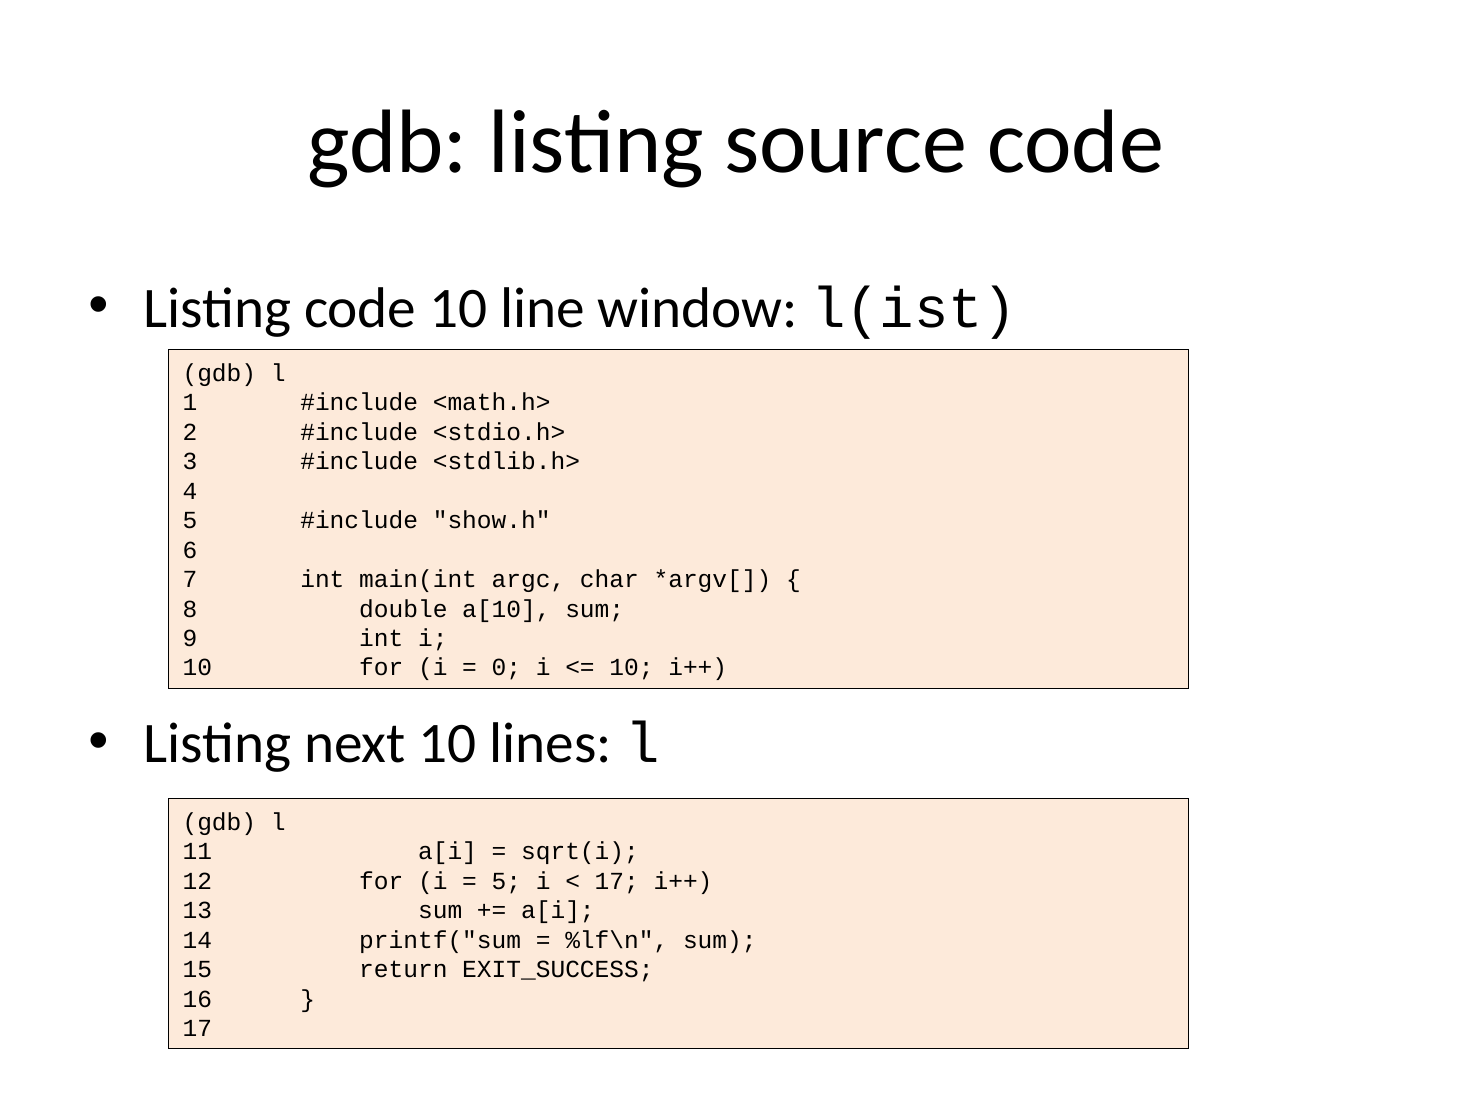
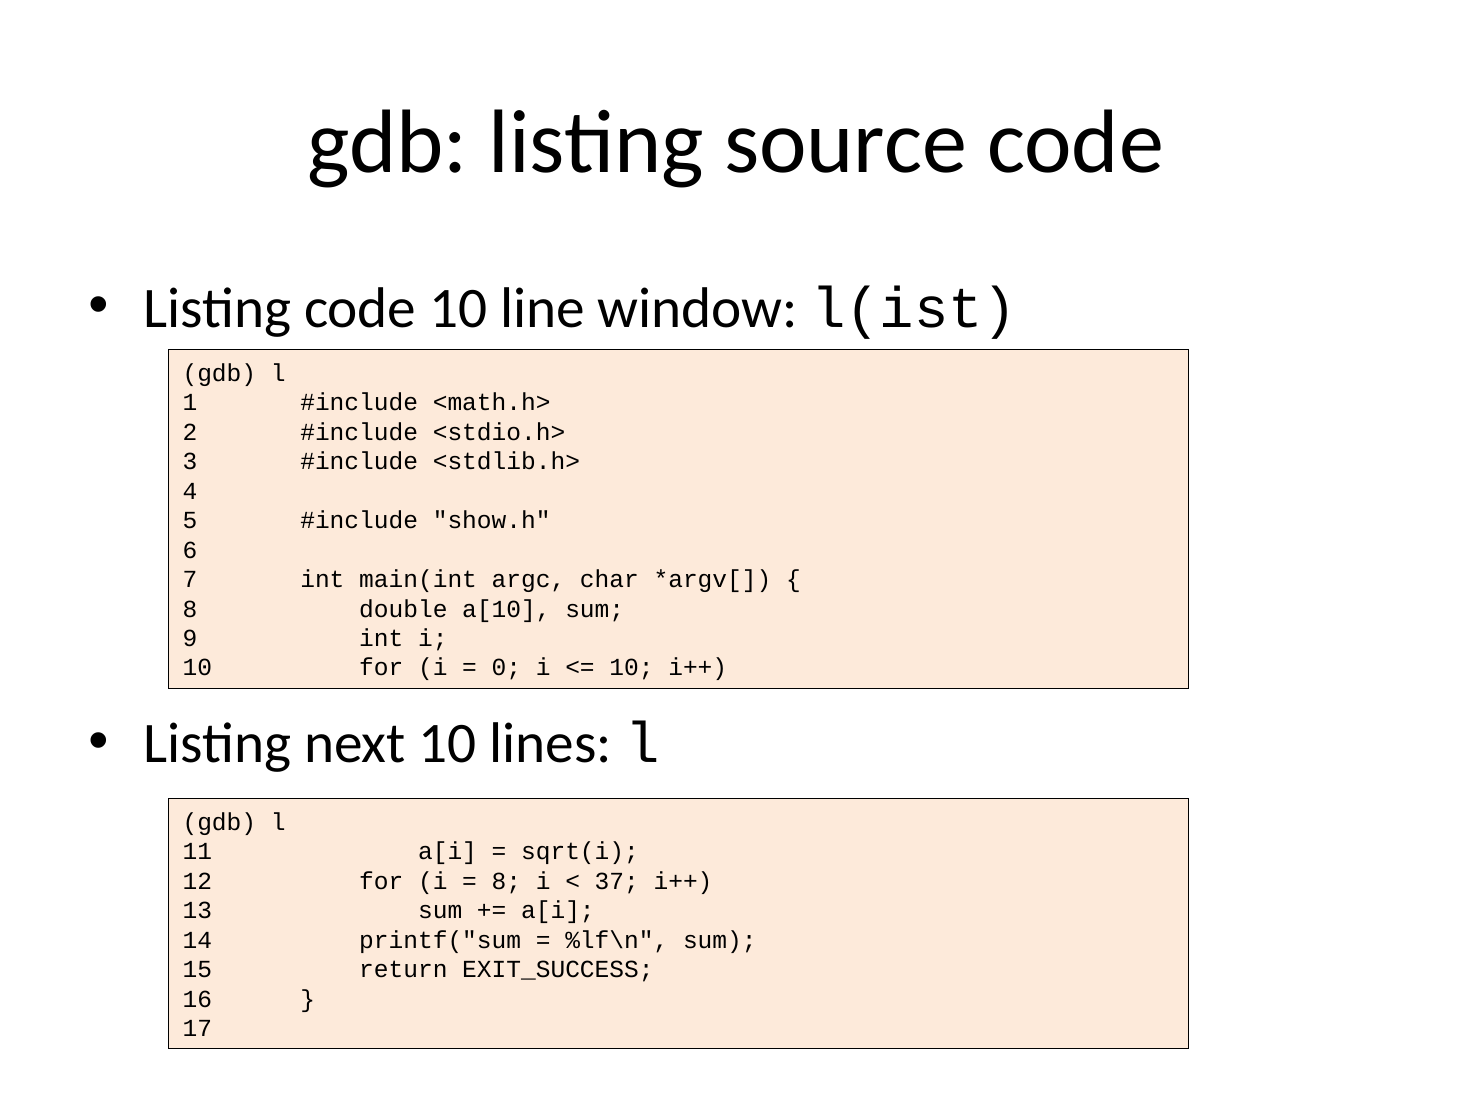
5: 5 -> 8 (506, 881)
17: 17 -> 37 (617, 881)
